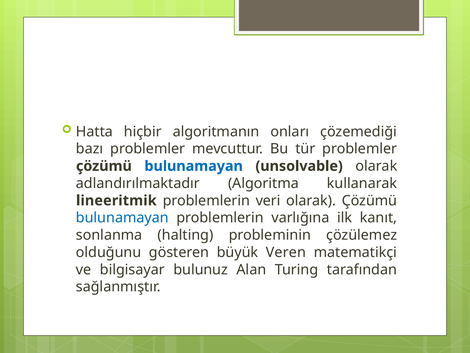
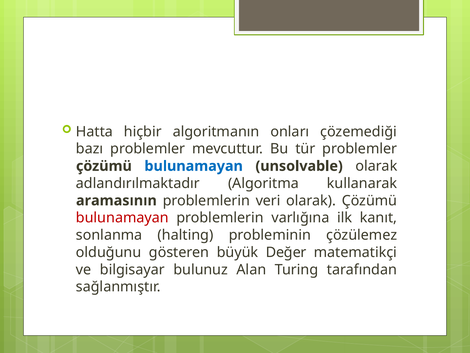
lineeritmik: lineeritmik -> aramasının (116, 200)
bulunamayan colour: blue -> red (122, 218)
Veren: Veren -> Değer (286, 252)
